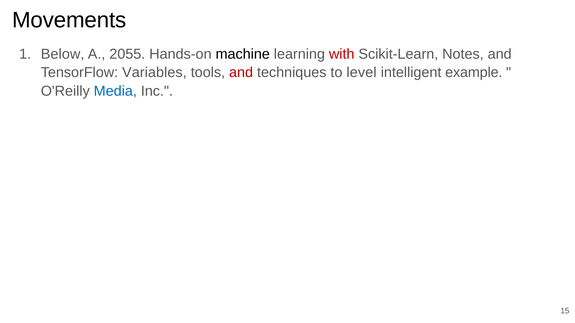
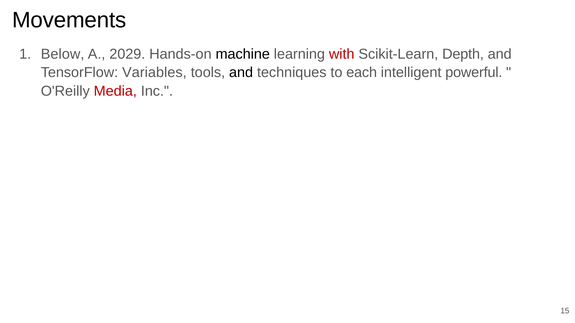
2055: 2055 -> 2029 (127, 54)
Notes: Notes -> Depth (463, 54)
and colour: red -> black (241, 73)
level: level -> each (362, 73)
example: example -> powerful (474, 73)
Media colour: blue -> red (115, 91)
